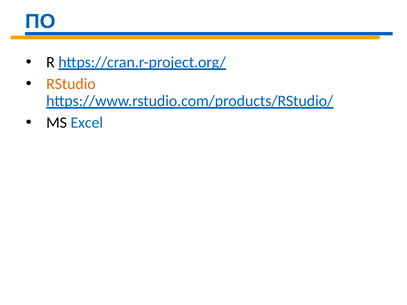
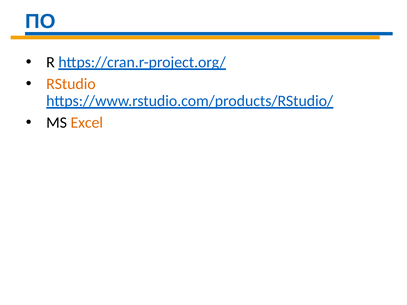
Excel colour: blue -> orange (87, 123)
